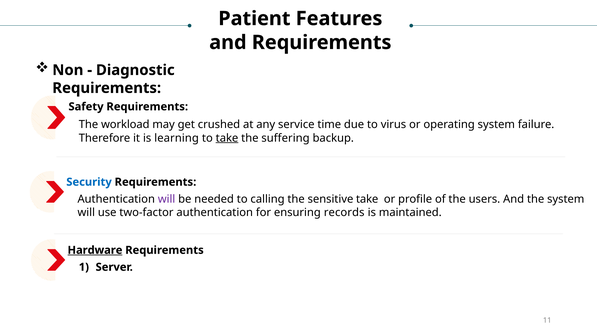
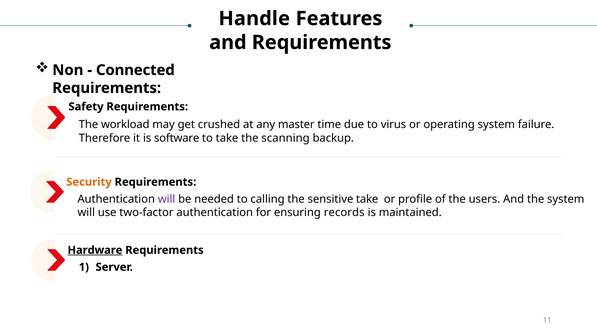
Patient: Patient -> Handle (254, 19)
Diagnostic: Diagnostic -> Connected (135, 70)
service: service -> master (296, 124)
learning: learning -> software (177, 138)
take underline: present -> none (227, 138)
suffering: suffering -> scanning (285, 138)
Security colour: blue -> orange (89, 182)
